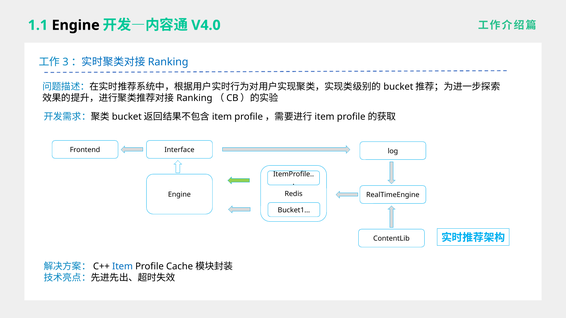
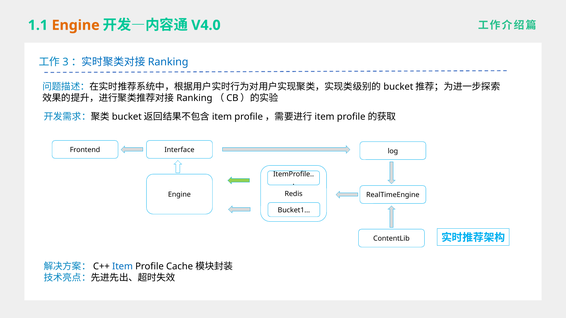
Engine colour: black -> orange (76, 25)
